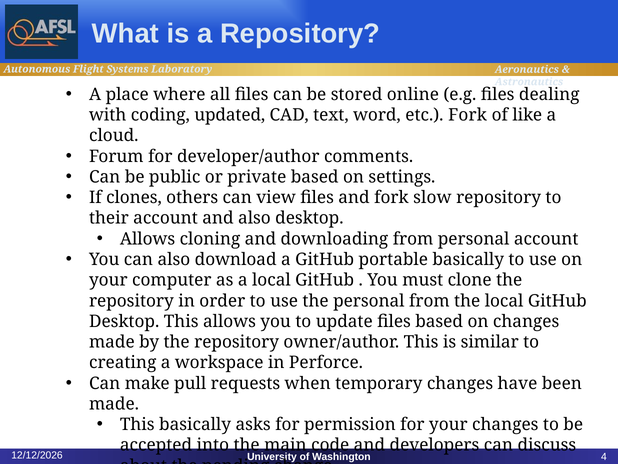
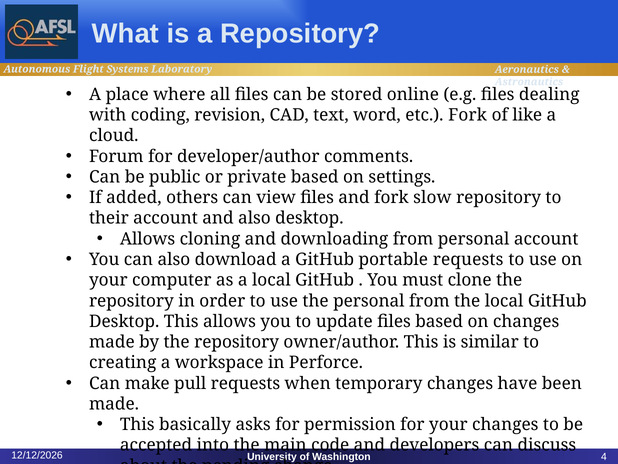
updated: updated -> revision (230, 115)
clones: clones -> added (134, 197)
portable basically: basically -> requests (468, 259)
